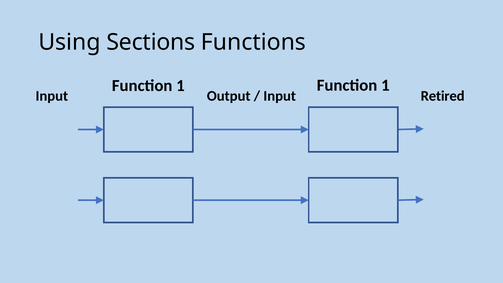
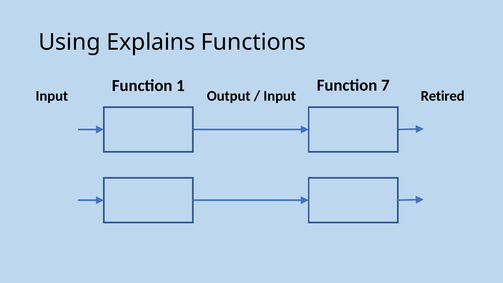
Sections: Sections -> Explains (151, 42)
1: 1 -> 7 (385, 85)
